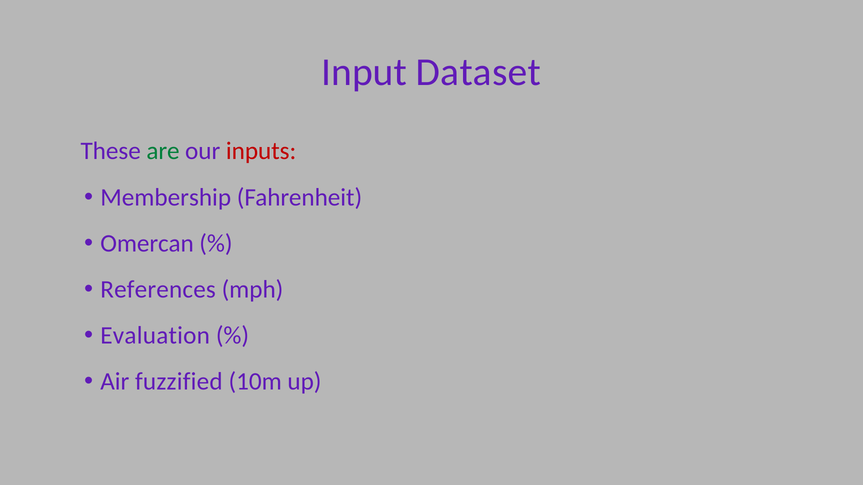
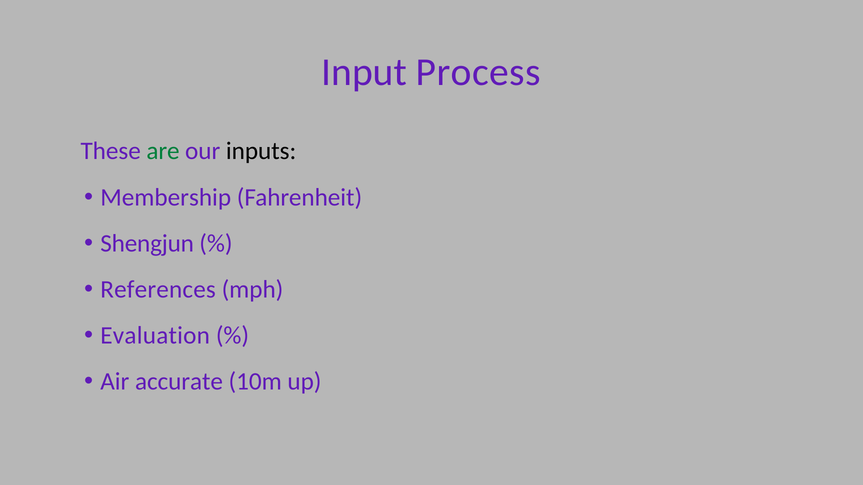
Dataset: Dataset -> Process (478, 73)
inputs colour: red -> black (261, 151)
Omercan: Omercan -> Shengjun (147, 243)
fuzzified: fuzzified -> accurate (179, 382)
